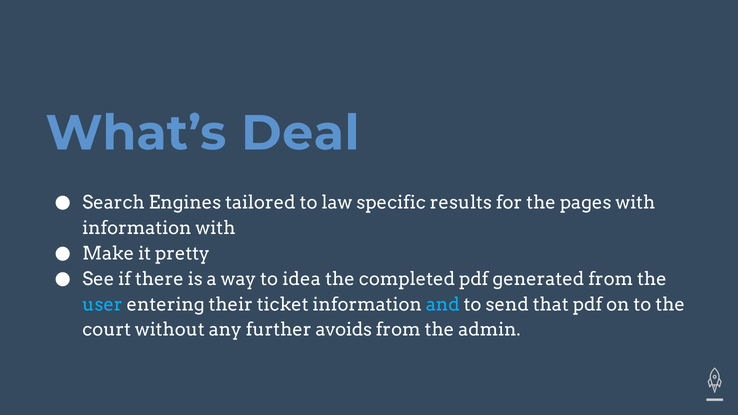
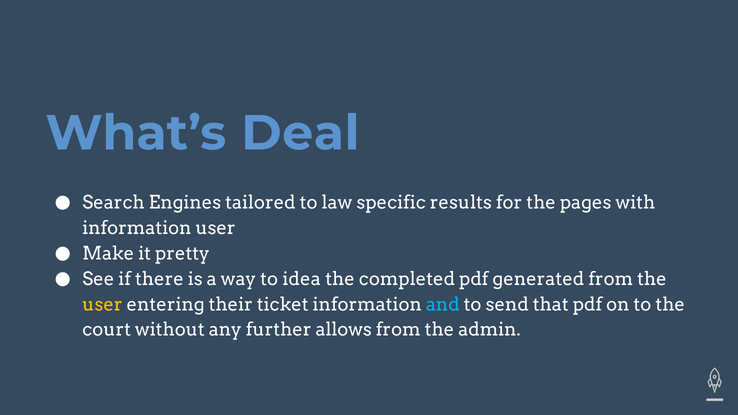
information with: with -> user (216, 228)
user colour: light blue -> yellow (102, 305)
avoids: avoids -> allows (344, 330)
